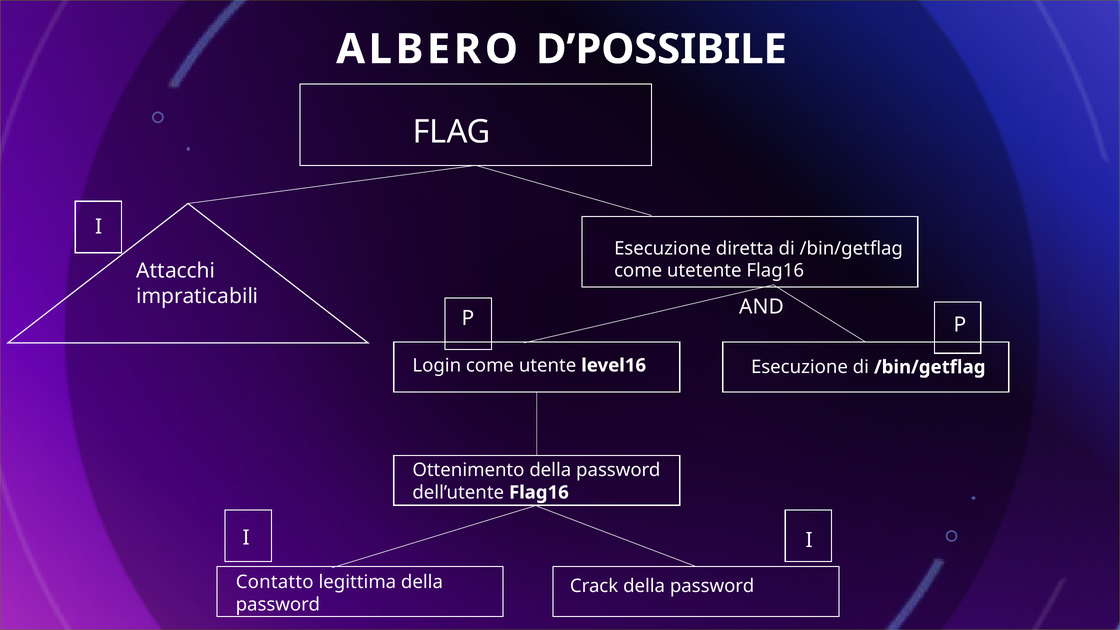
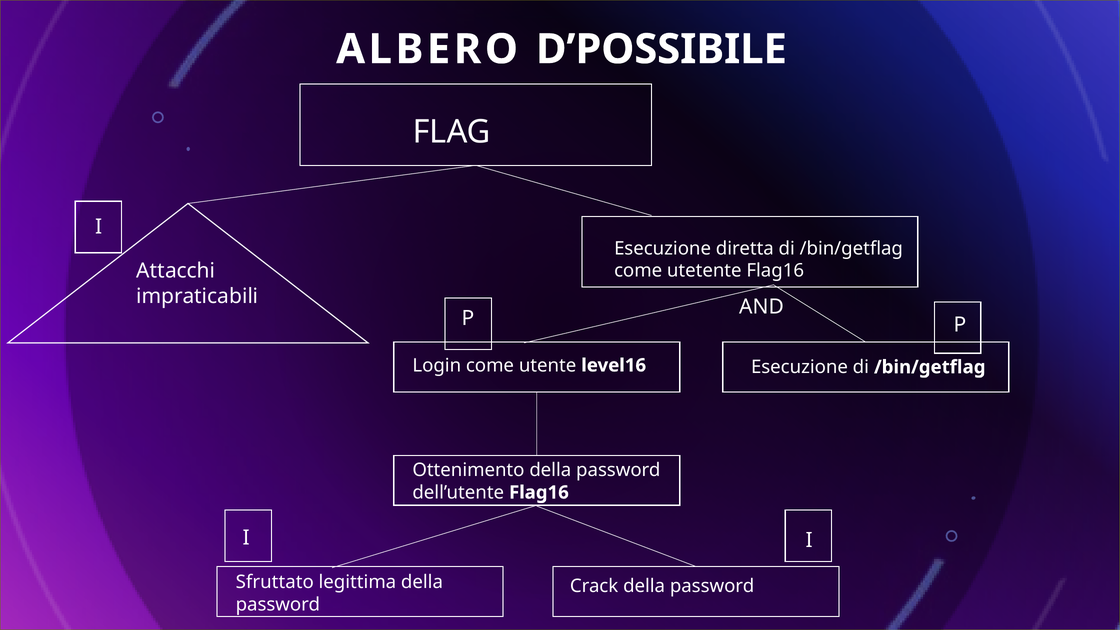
Contatto: Contatto -> Sfruttato (275, 582)
